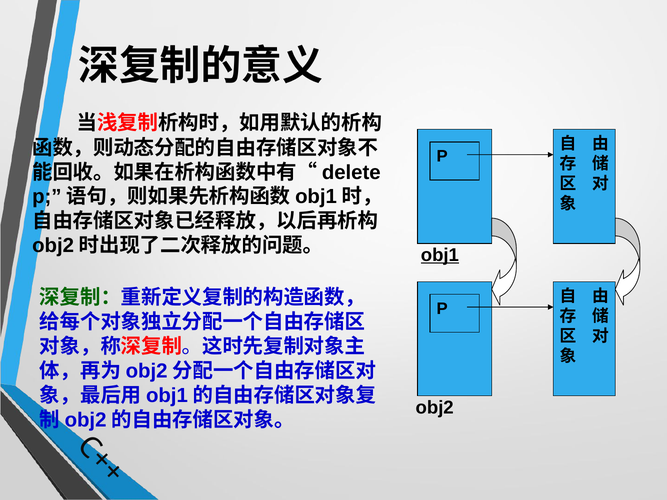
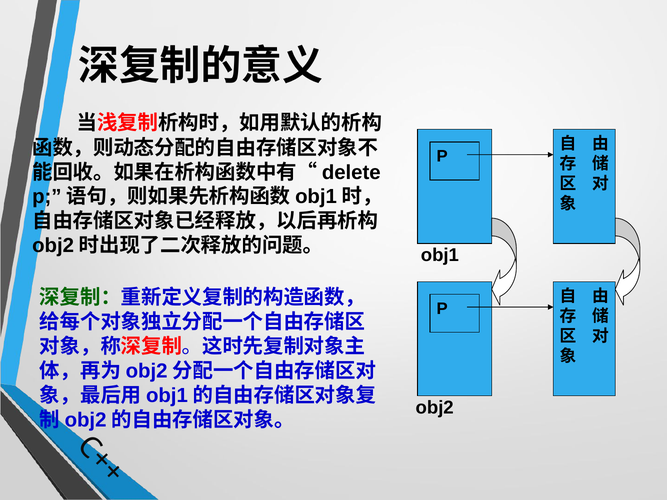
obj1 underline: present -> none (440, 255)
